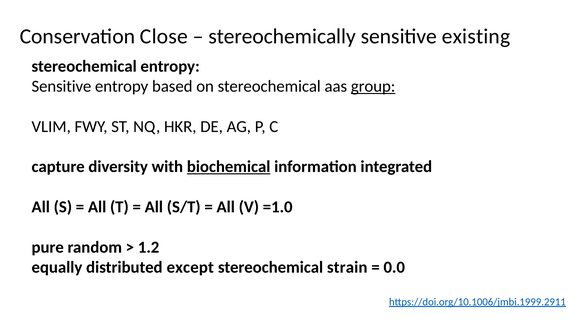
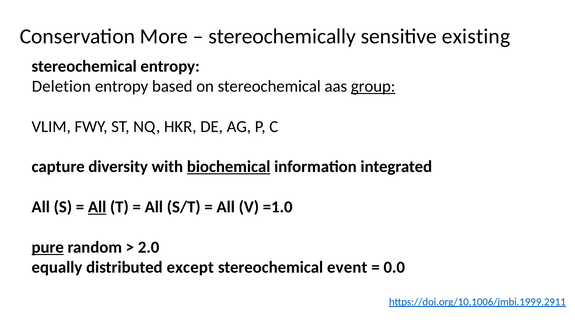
Close: Close -> More (164, 36)
Sensitive: Sensitive -> Deletion (61, 86)
All underline: none -> present (97, 207)
pure underline: none -> present (48, 248)
1.2: 1.2 -> 2.0 (149, 248)
strain: strain -> event (347, 268)
